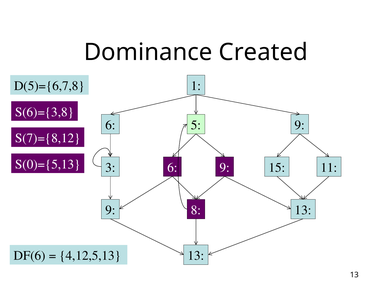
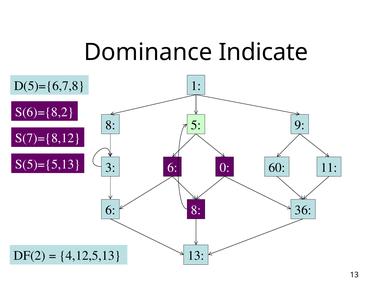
Created: Created -> Indicate (263, 52)
S(6)={3,8: S(6)={3,8 -> S(6)={8,2 (44, 112)
6: 6 -> 8 (110, 125)
S(0)={5,13: S(0)={5,13 -> S(5)={5,13 (48, 164)
6 9: 9 -> 0 (225, 167)
15: 15 -> 60 (277, 167)
9: 9 -> 6 (110, 210)
13: 13 -> 36 (303, 210)
DF(6: DF(6 -> DF(2 (30, 256)
